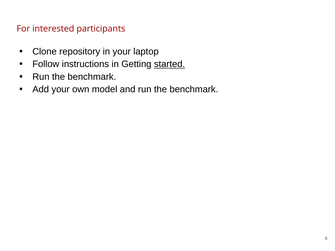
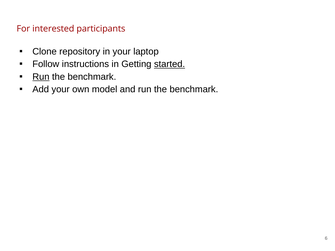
Run underline: none -> present (41, 77)
